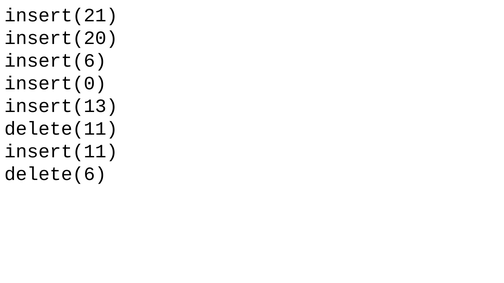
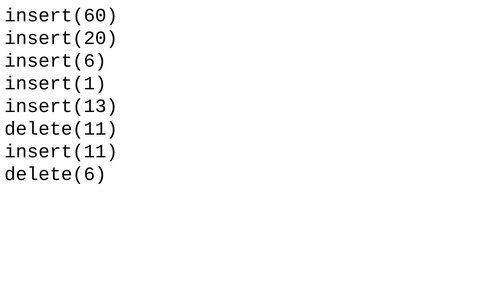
insert(21: insert(21 -> insert(60 (61, 15)
insert(0: insert(0 -> insert(1 (55, 83)
